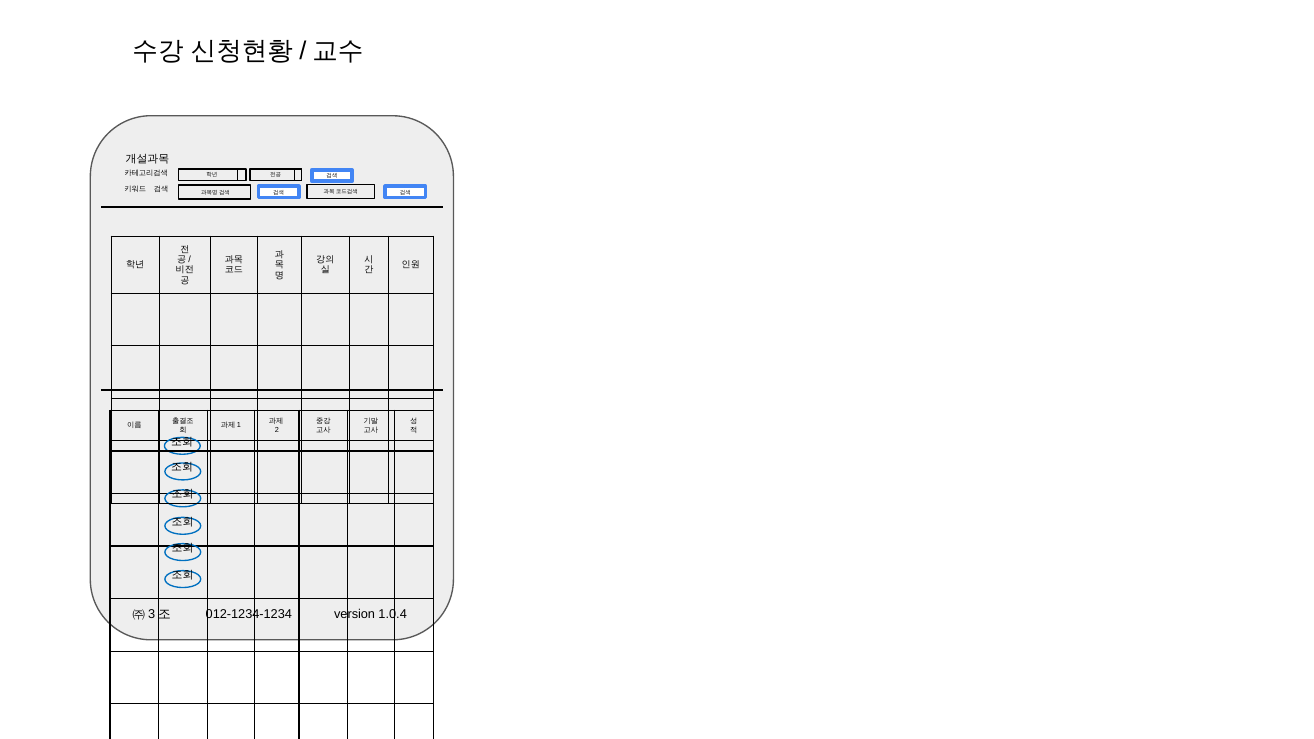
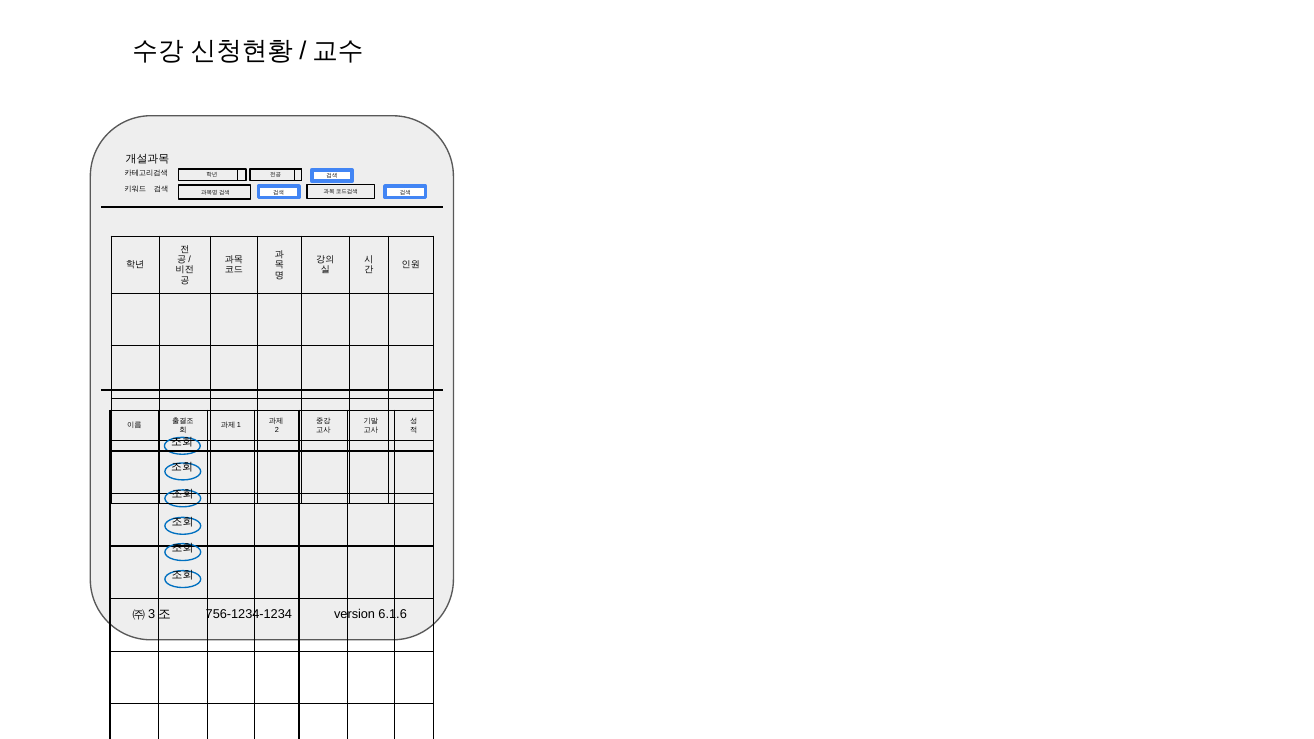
012-1234-1234: 012-1234-1234 -> 756-1234-1234 (249, 614)
1.0.4: 1.0.4 -> 6.1.6 (393, 614)
